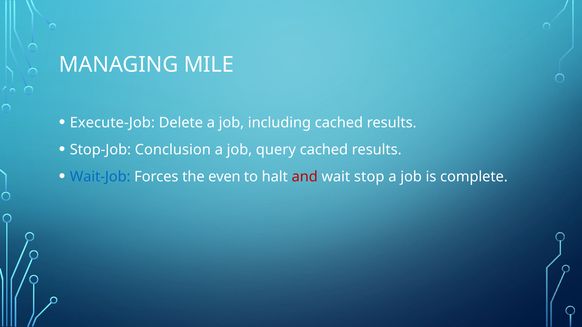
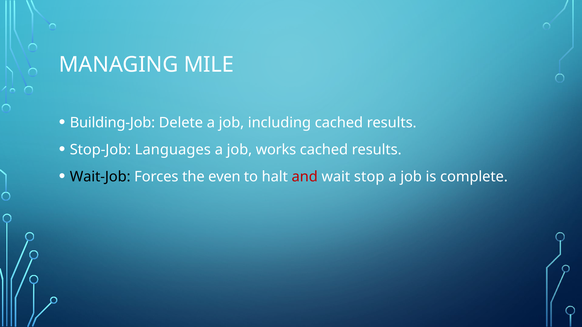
Execute-Job: Execute-Job -> Building-Job (112, 123)
Conclusion: Conclusion -> Languages (173, 150)
query: query -> works (276, 150)
Wait-Job colour: blue -> black (100, 177)
